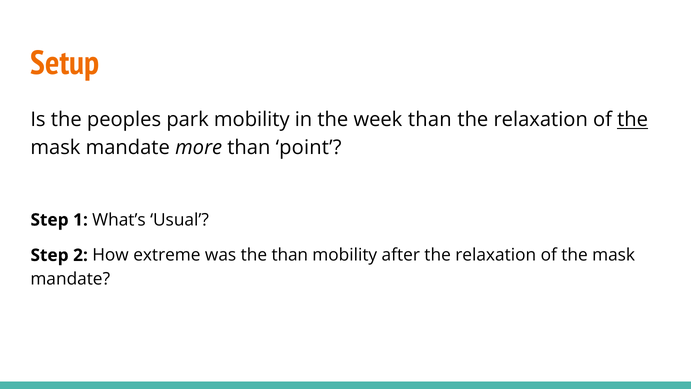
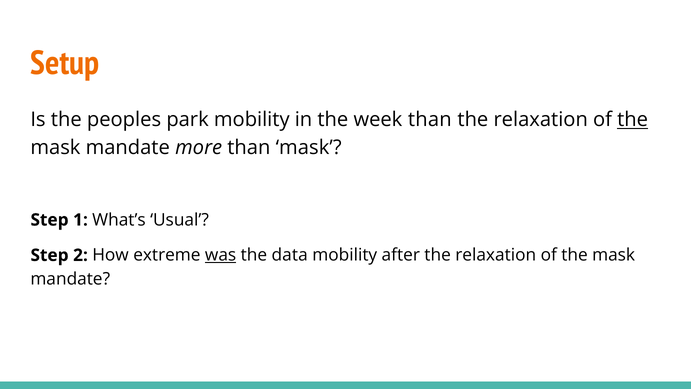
than point: point -> mask (309, 148)
was underline: none -> present (221, 255)
the than: than -> data (290, 255)
